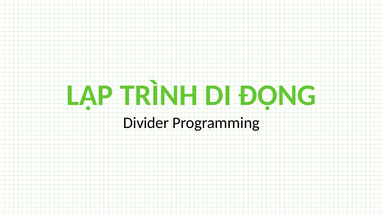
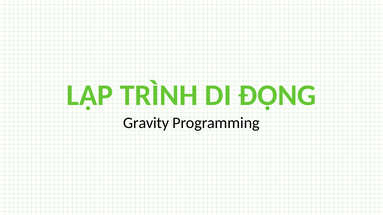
Divider: Divider -> Gravity (146, 123)
